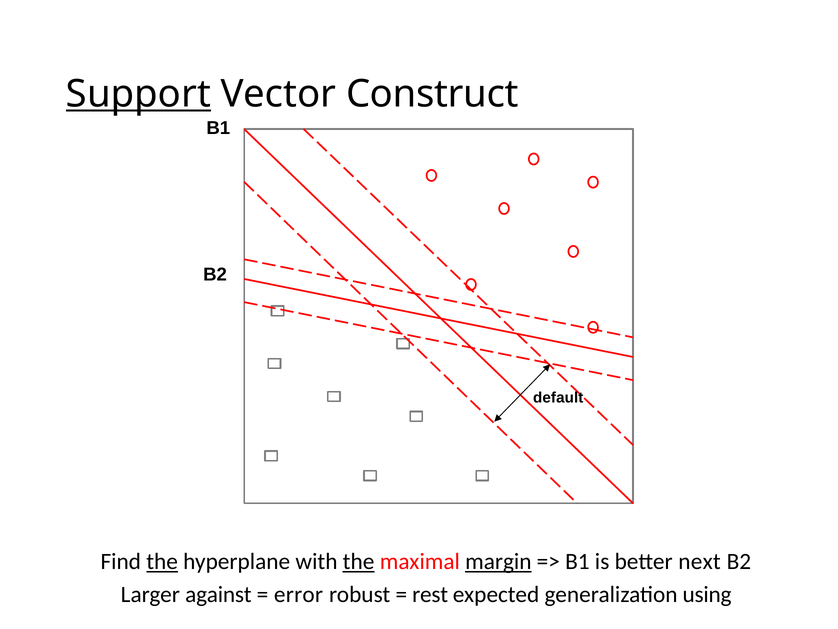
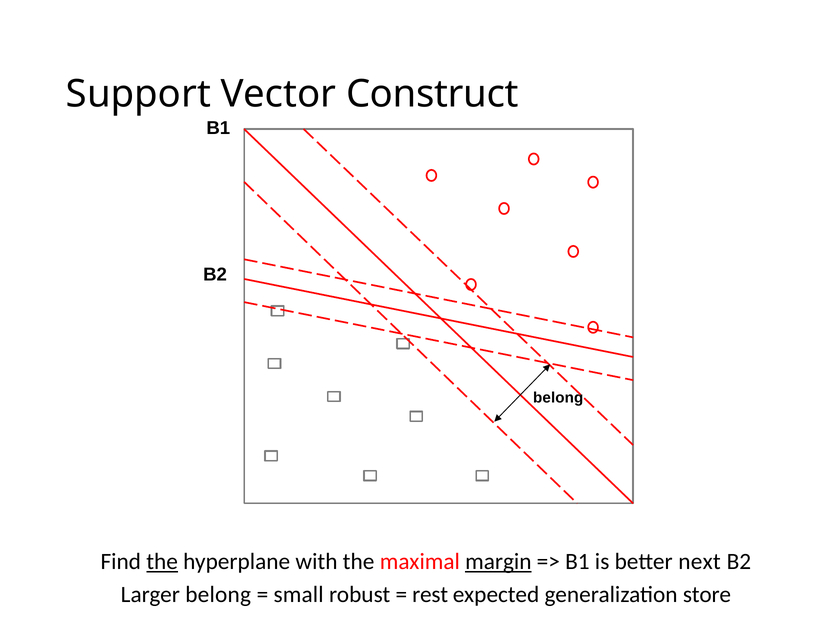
Support underline: present -> none (138, 94)
default: default -> belong (558, 397)
the underline: present -> none (359, 561)
Larger against: against -> belong (218, 594)
error: error -> small (299, 594)
using: using -> store (707, 594)
